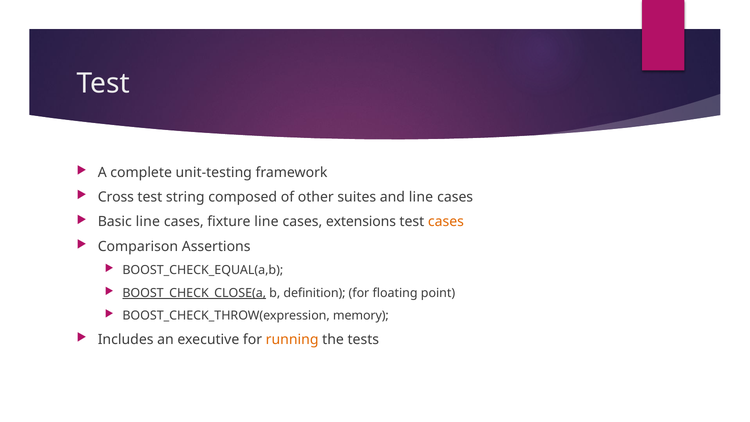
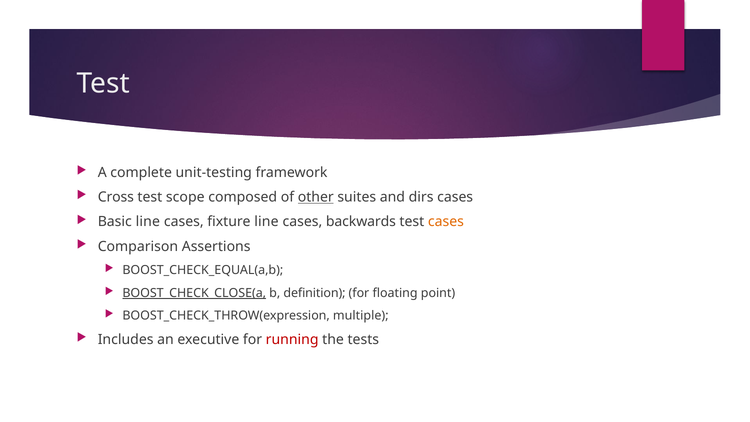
string: string -> scope (185, 197)
other underline: none -> present (316, 197)
and line: line -> dirs (421, 197)
extensions: extensions -> backwards (361, 222)
memory: memory -> multiple (361, 316)
running colour: orange -> red (292, 340)
